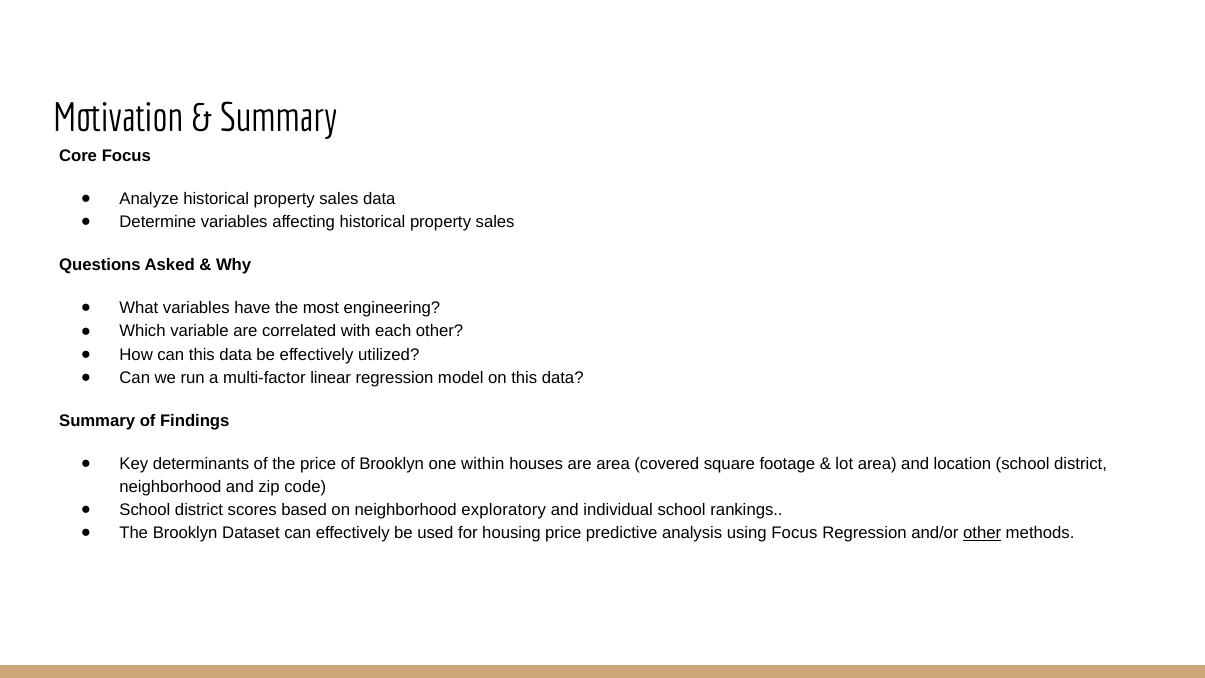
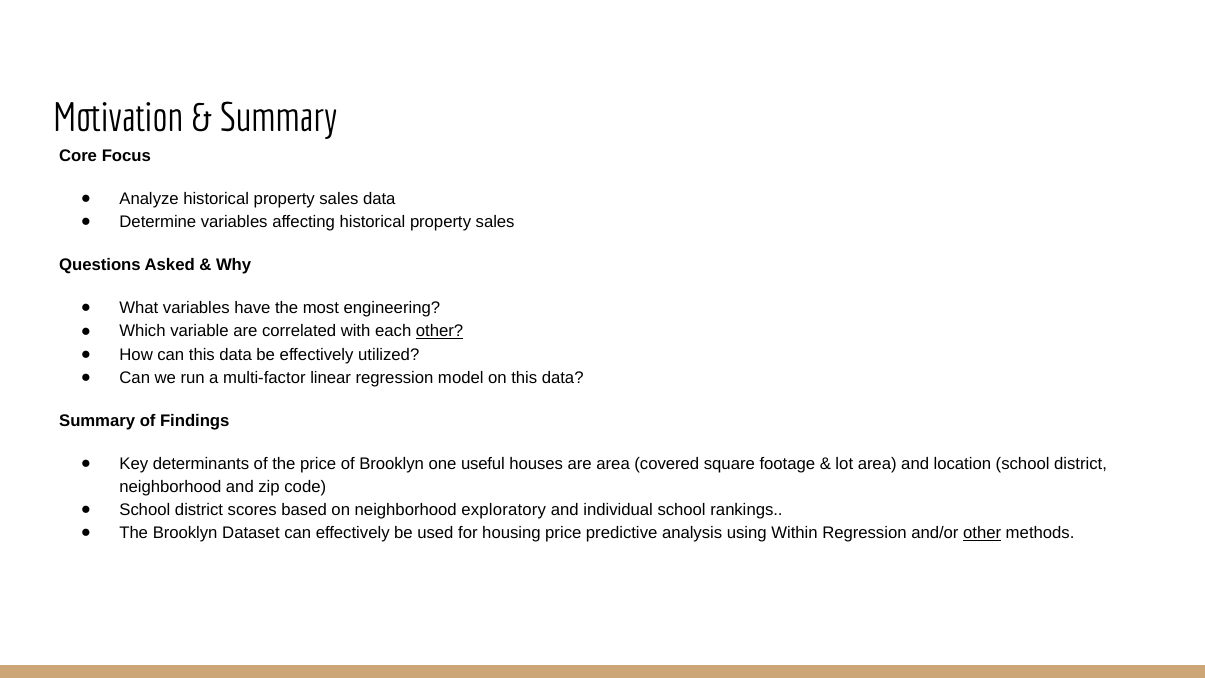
other underline: none -> present (440, 331)
within: within -> useful (483, 464)
using Focus: Focus -> Within (795, 533)
